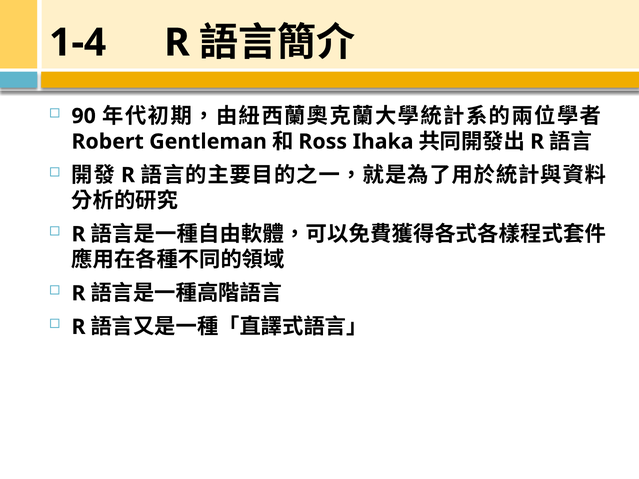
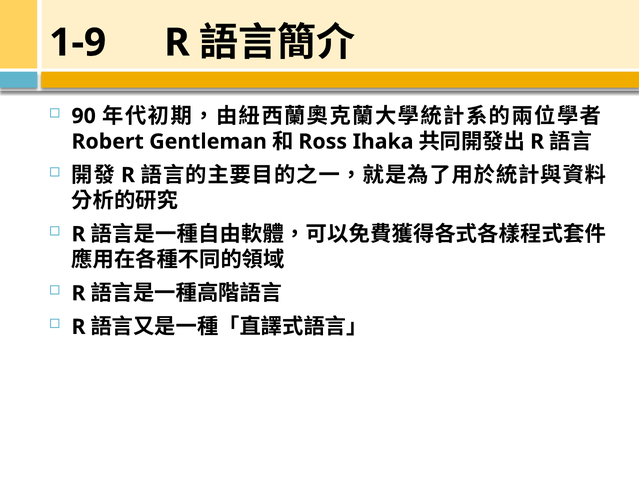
1-4: 1-4 -> 1-9 (78, 43)
